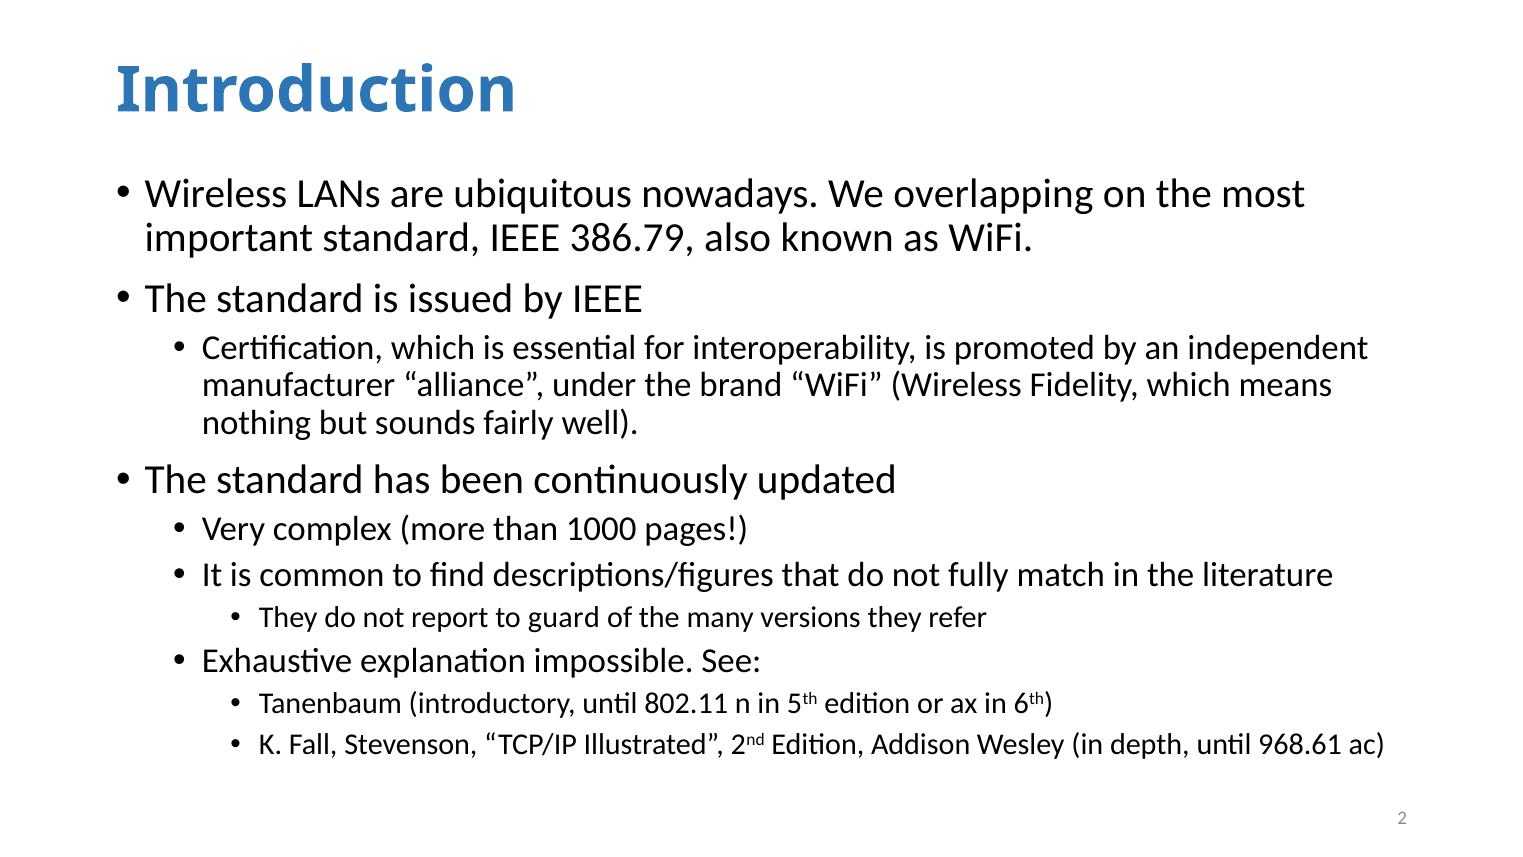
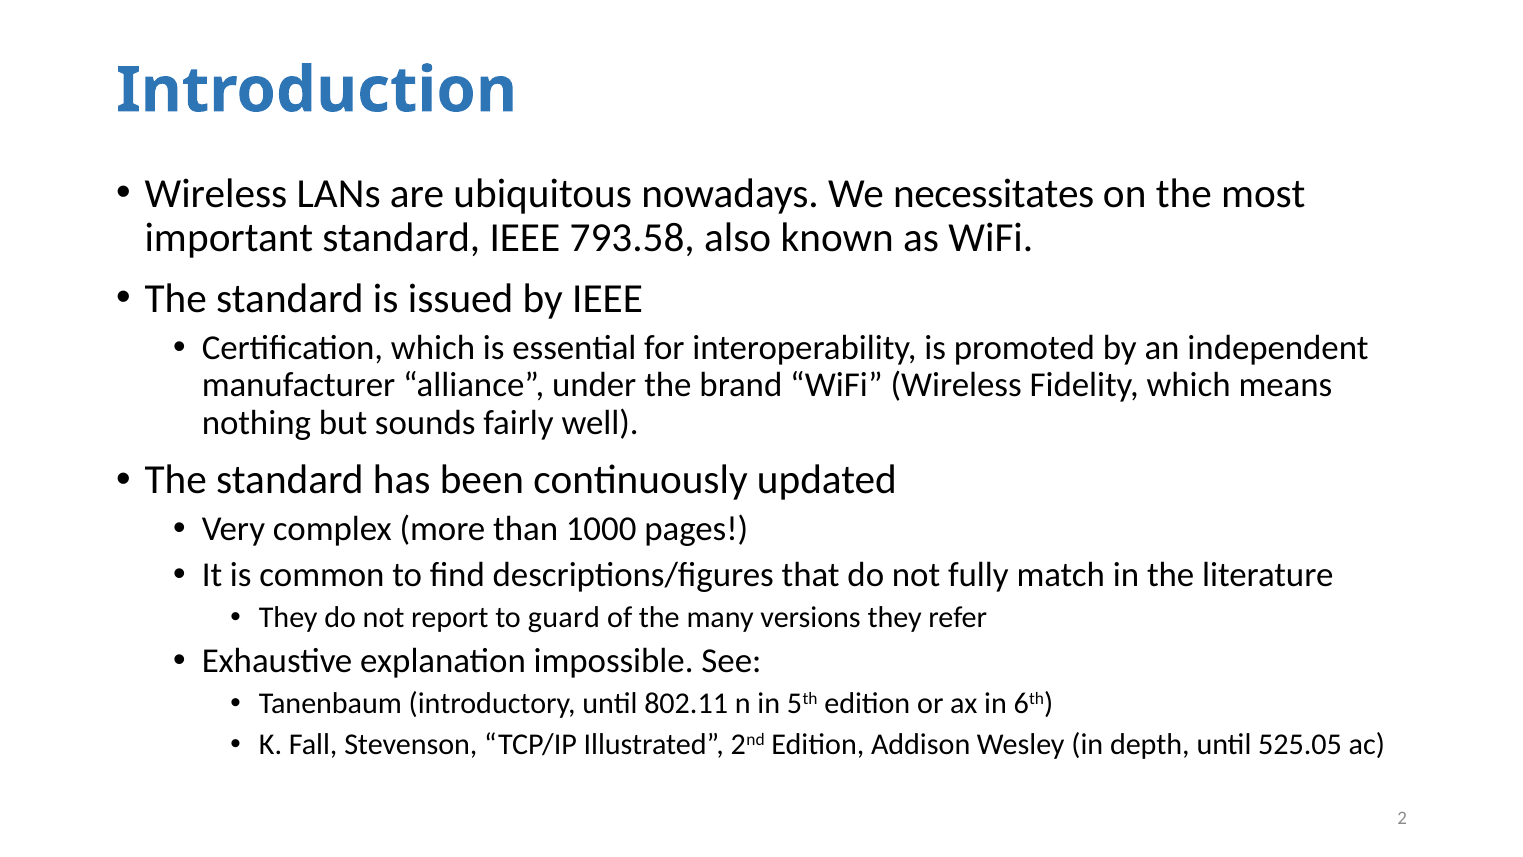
overlapping: overlapping -> necessitates (994, 194)
386.79: 386.79 -> 793.58 (632, 238)
968.61: 968.61 -> 525.05 (1300, 744)
